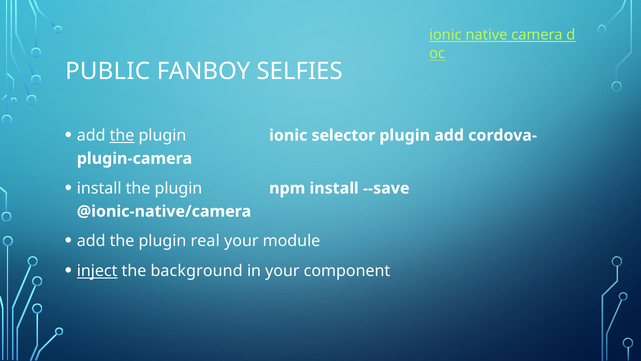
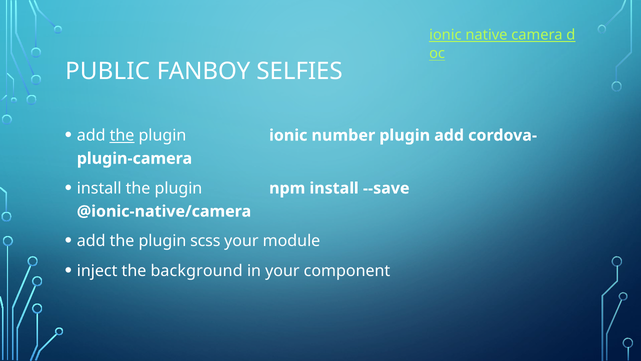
selector: selector -> number (343, 135)
real: real -> scss (205, 241)
inject underline: present -> none (97, 271)
